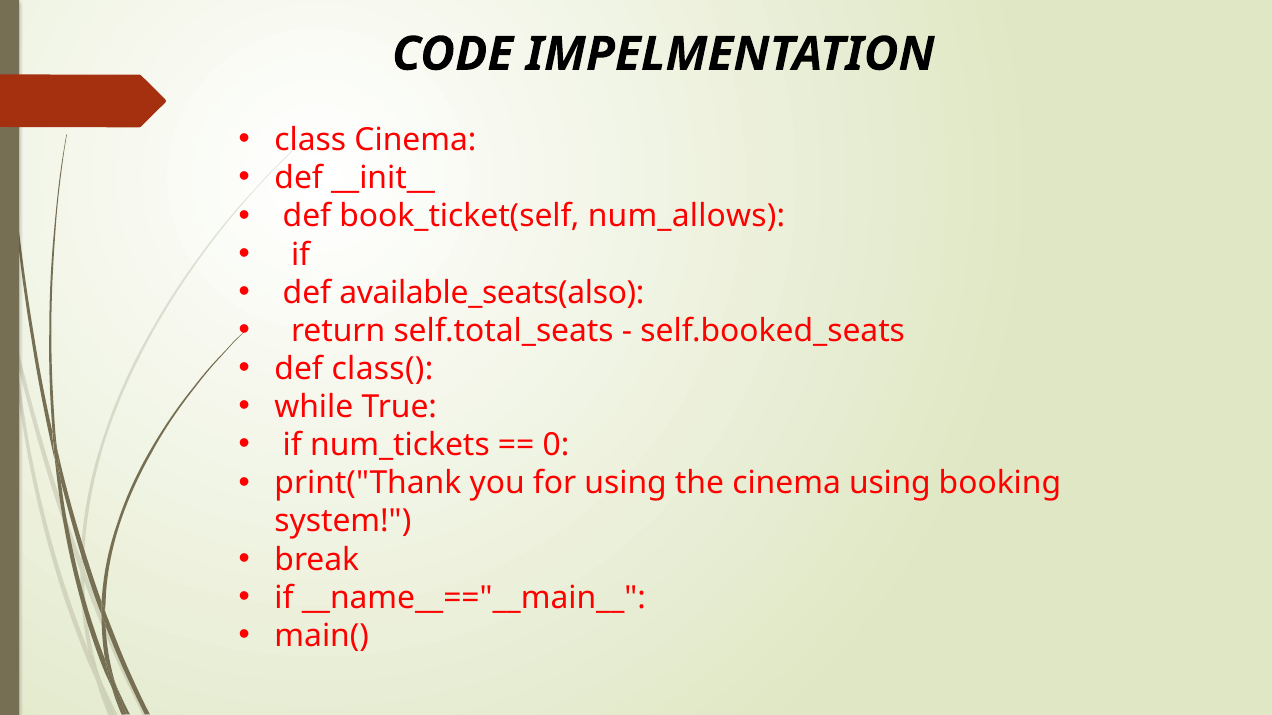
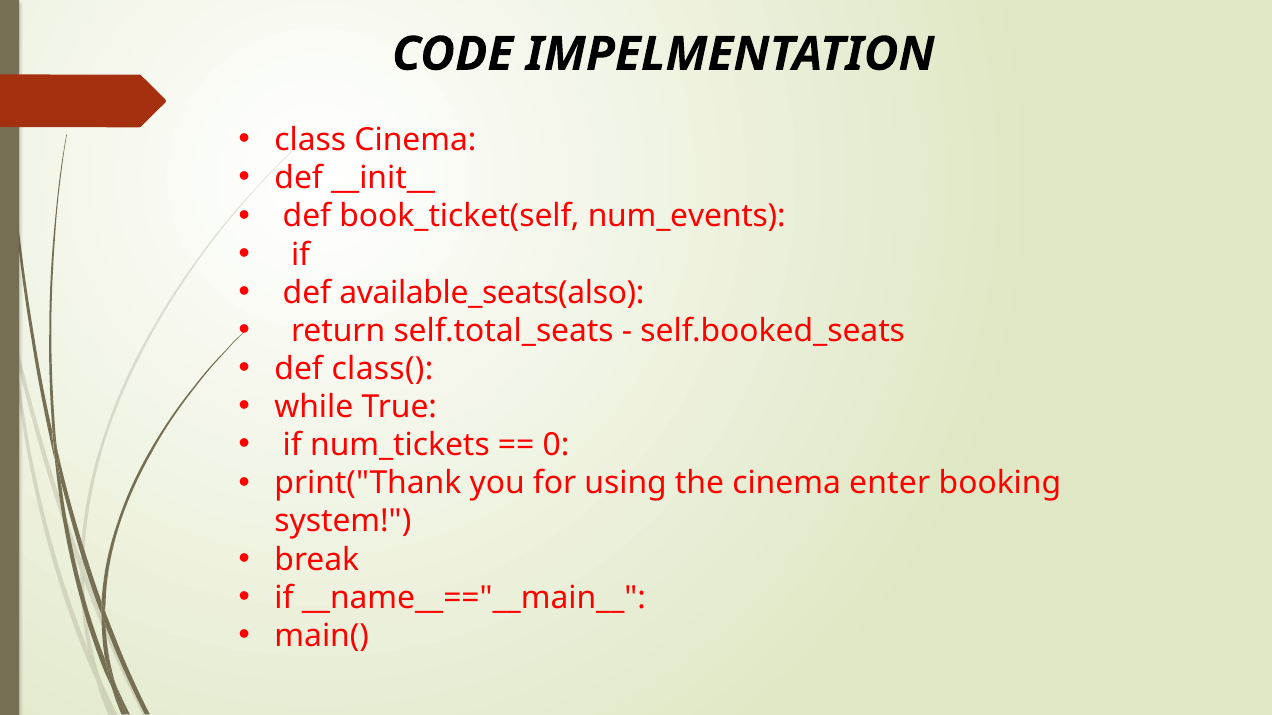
num_allows: num_allows -> num_events (687, 217)
cinema using: using -> enter (890, 484)
